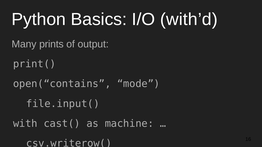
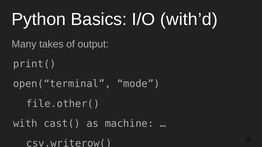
prints: prints -> takes (51, 44)
open(“contains: open(“contains -> open(“terminal (62, 84)
file.input(: file.input( -> file.other( (63, 104)
